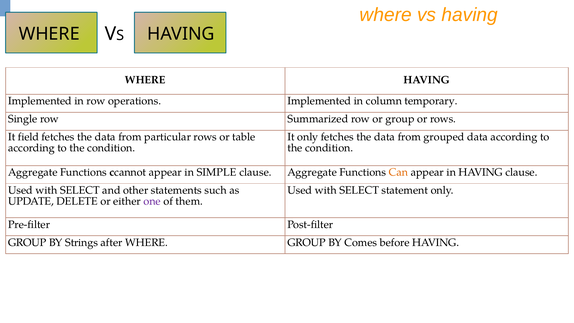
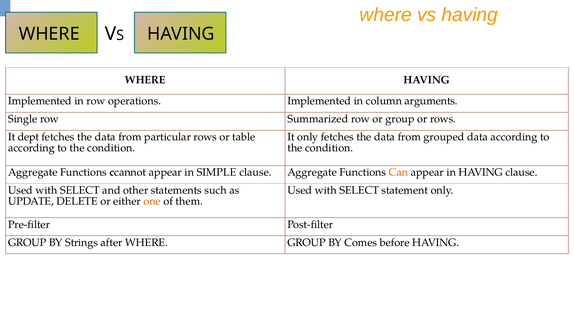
temporary: temporary -> arguments (431, 101)
field: field -> dept (28, 137)
one colour: purple -> orange (152, 201)
